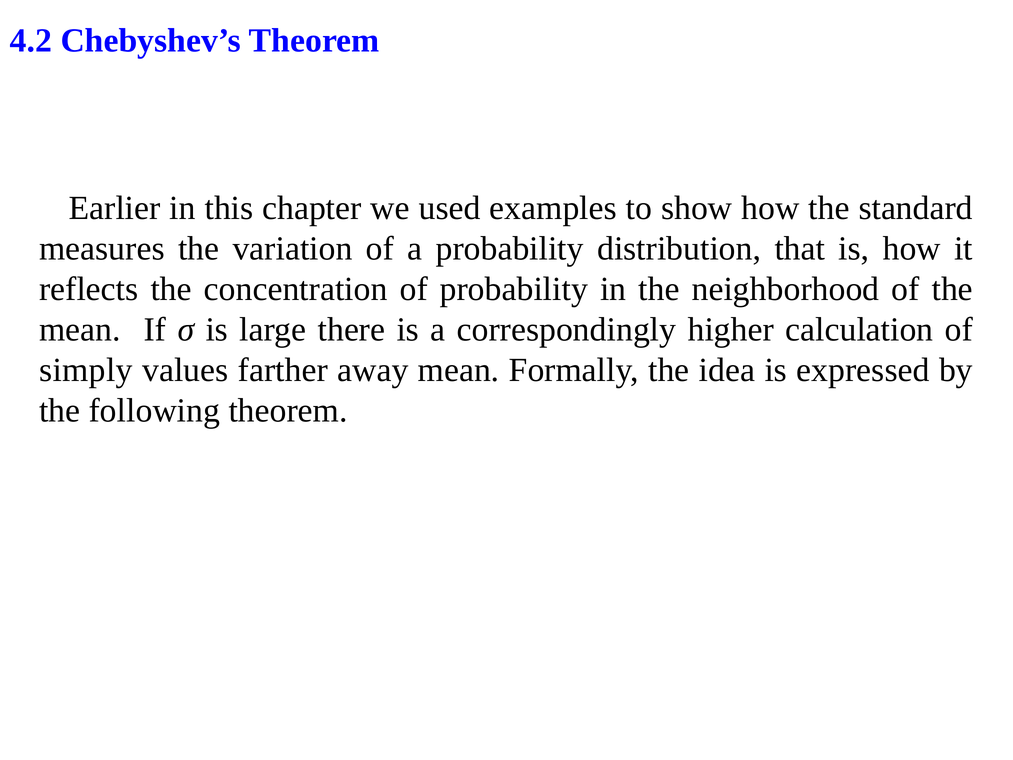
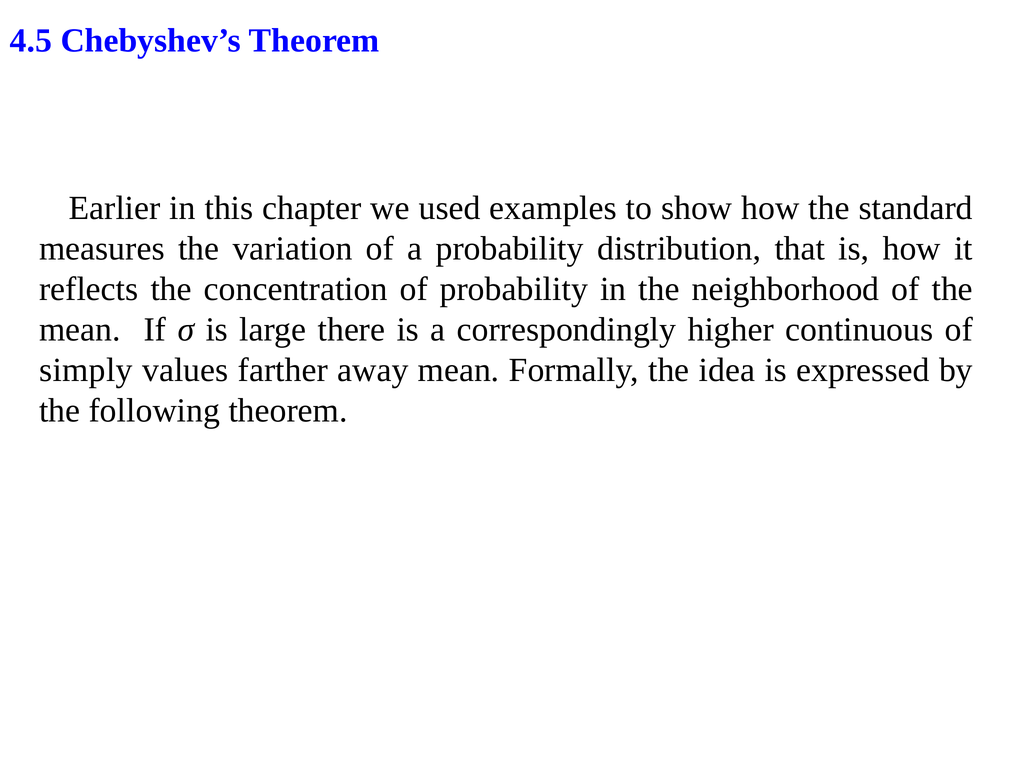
4.2: 4.2 -> 4.5 (31, 41)
calculation: calculation -> continuous (859, 330)
